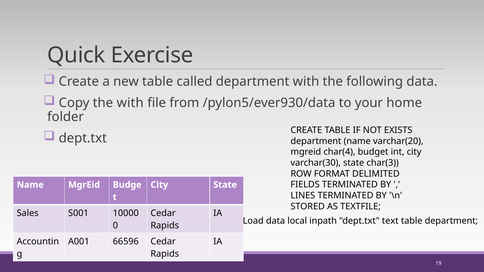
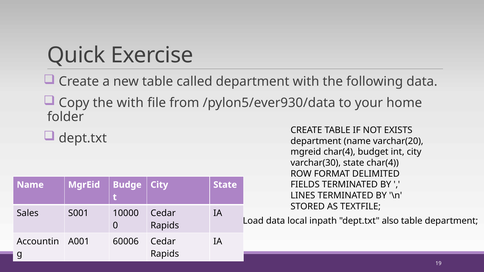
state char(3: char(3 -> char(4 (383, 163)
text: text -> also (390, 221)
66596: 66596 -> 60006 (126, 242)
